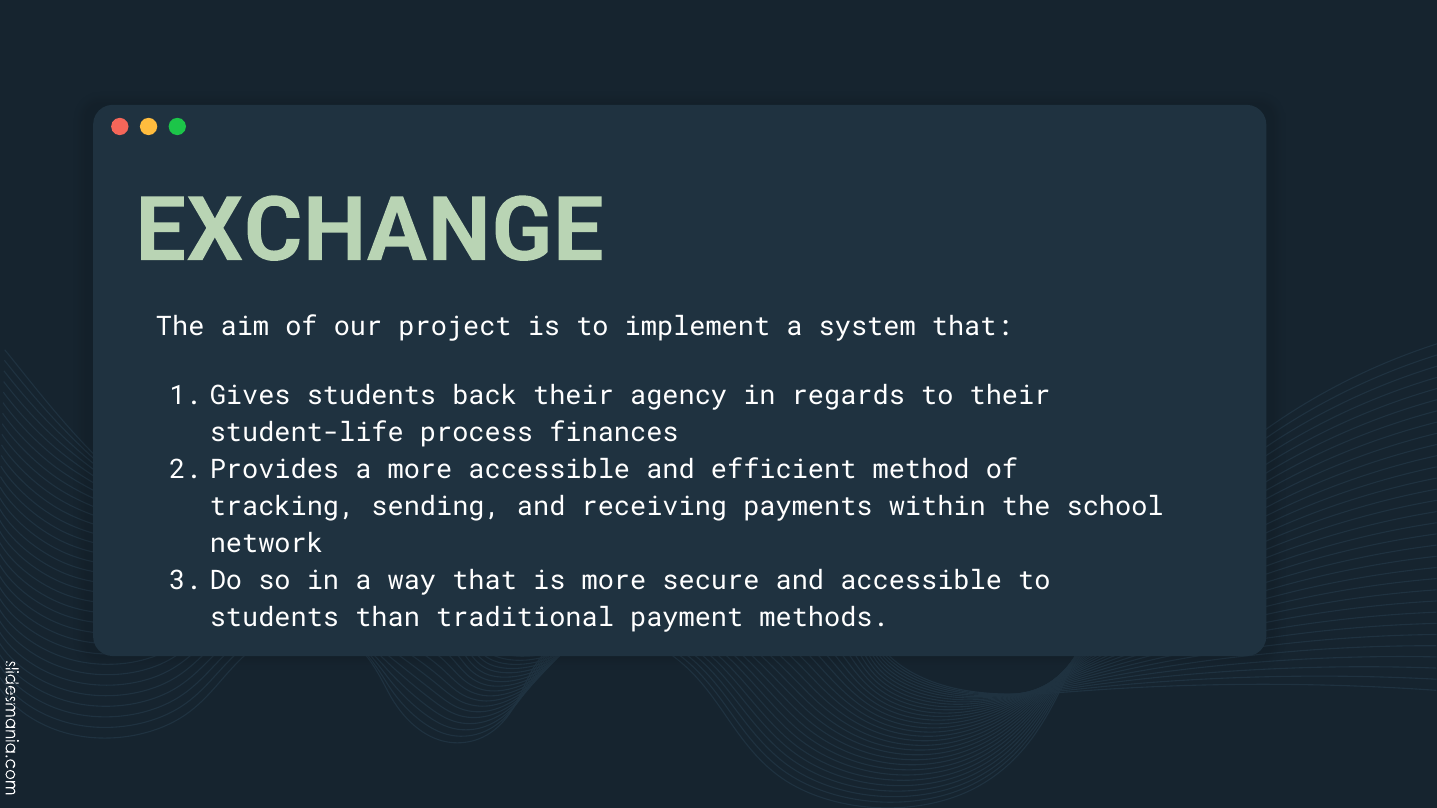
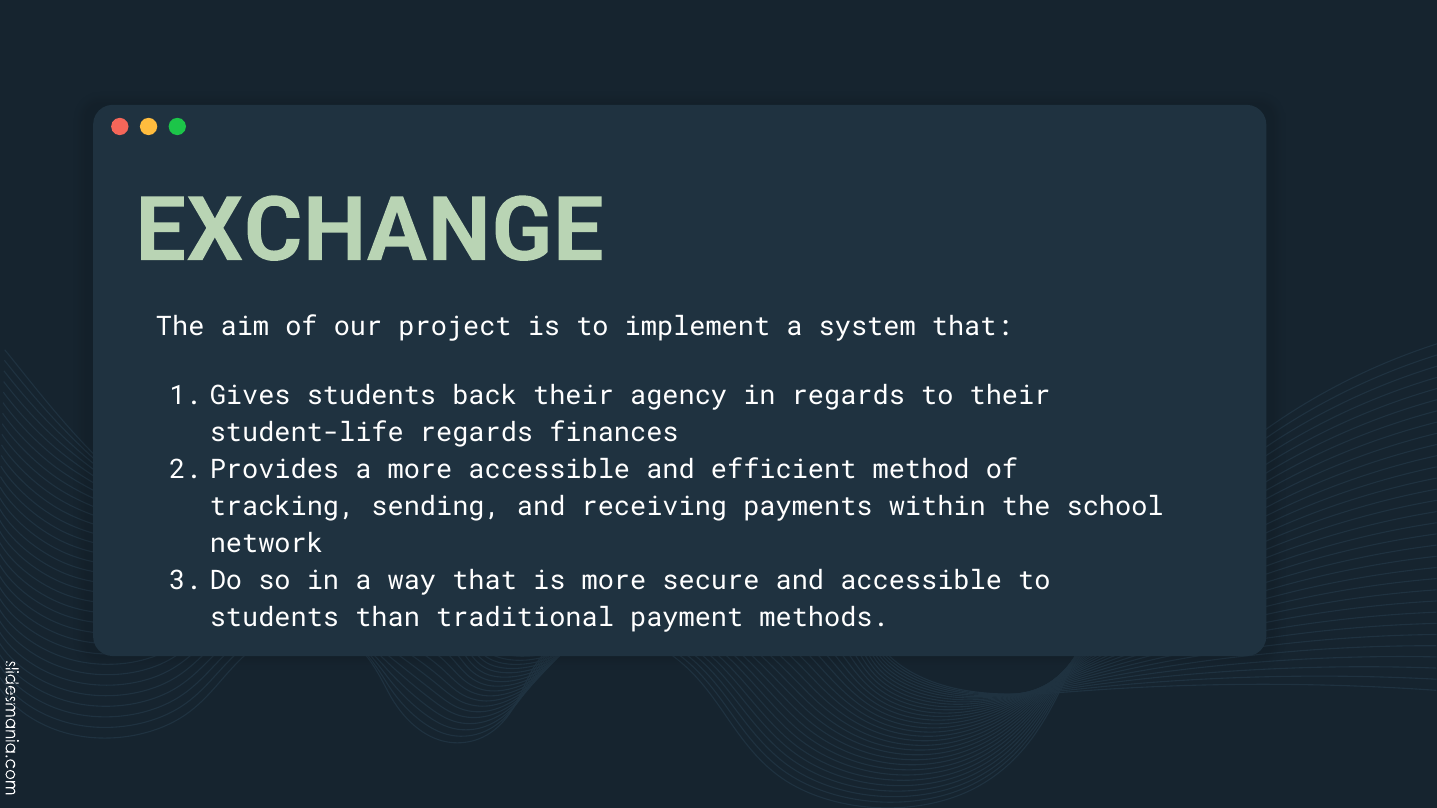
student-life process: process -> regards (477, 432)
